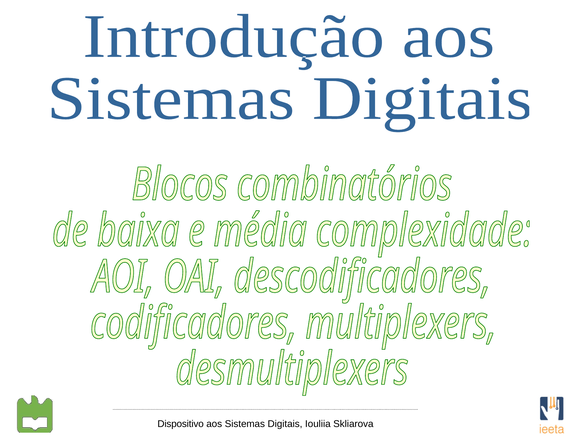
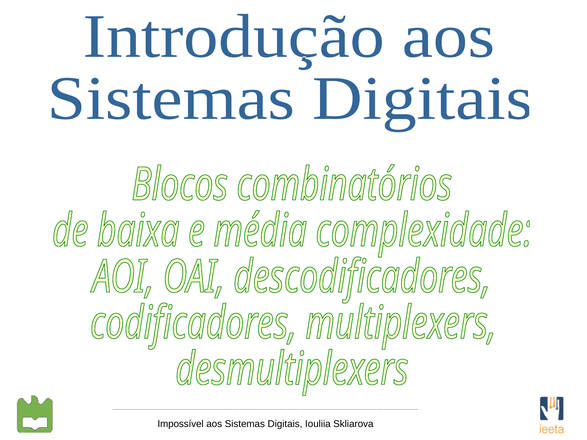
Dispositivo: Dispositivo -> Impossível (181, 424)
